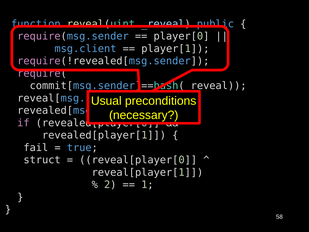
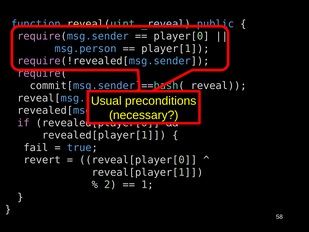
msg.client: msg.client -> msg.person (85, 49)
struct: struct -> revert (42, 160)
